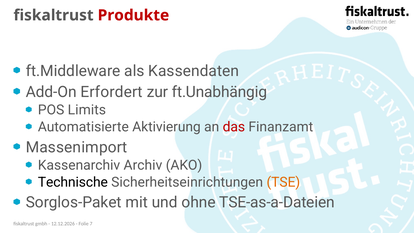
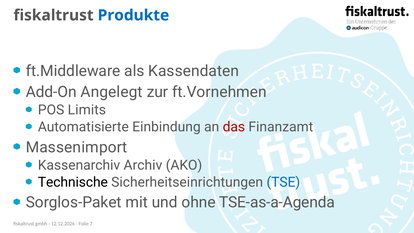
Produkte colour: red -> blue (133, 15)
Erfordert: Erfordert -> Angelegt (112, 92)
ft.Unabhängig: ft.Unabhängig -> ft.Vornehmen (219, 92)
Aktivierung: Aktivierung -> Einbindung (166, 127)
TSE colour: orange -> blue (283, 182)
TSE-as-a-Dateien: TSE-as-a-Dateien -> TSE-as-a-Agenda (277, 202)
